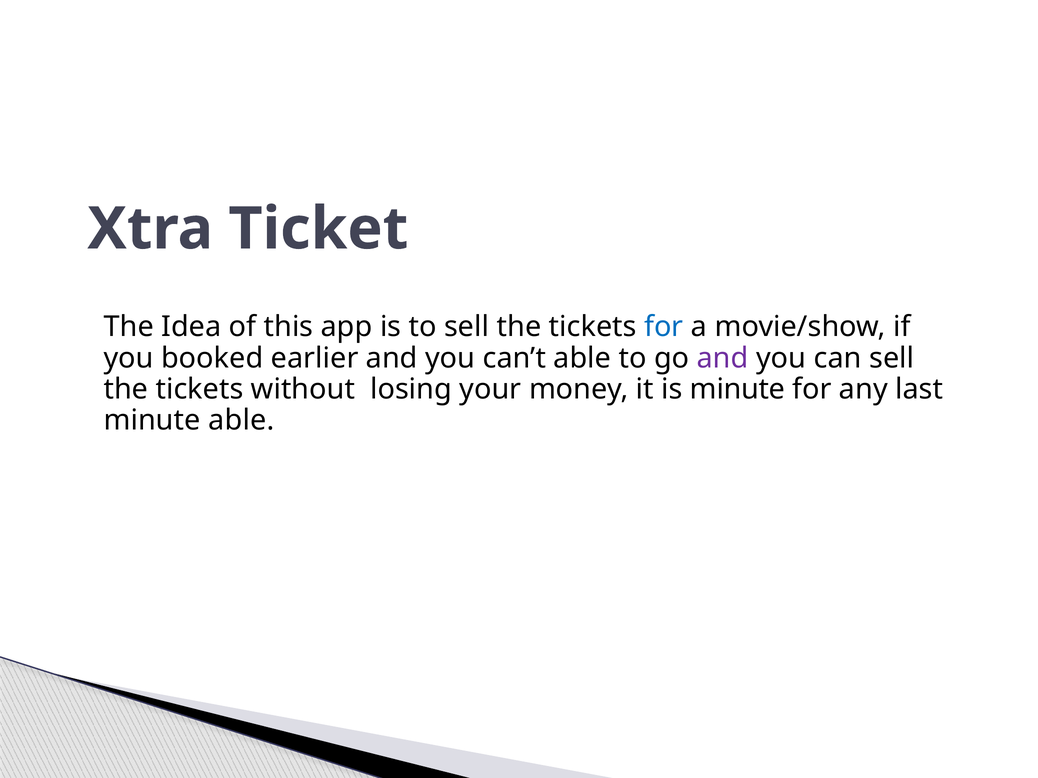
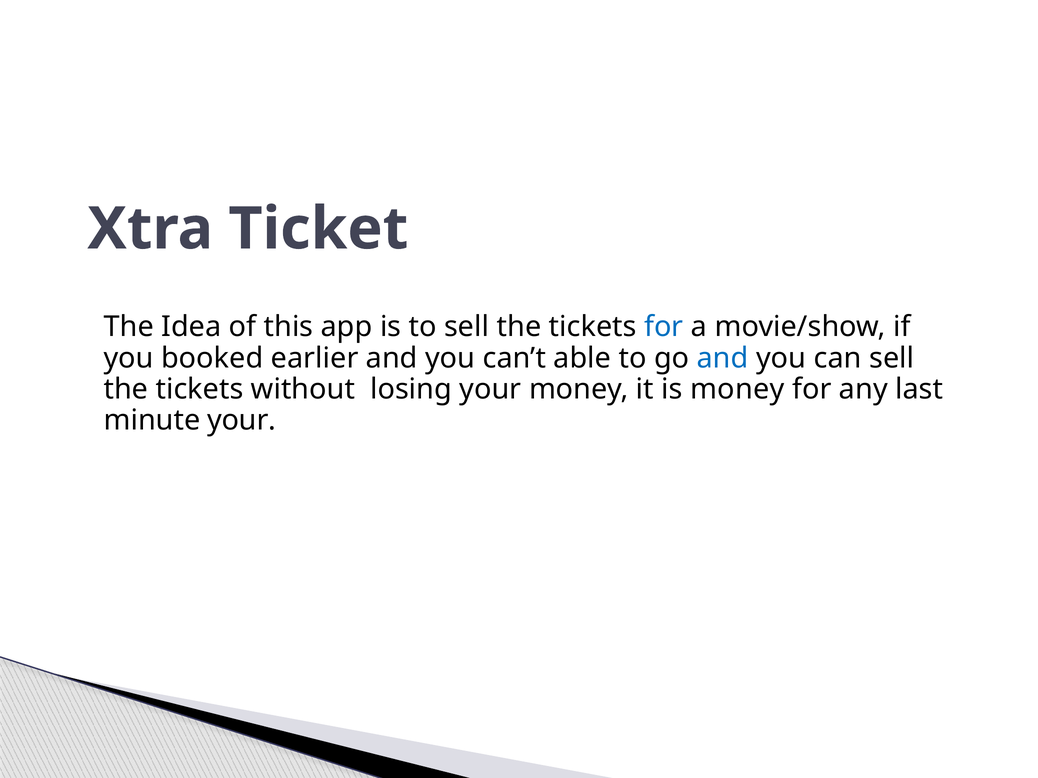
and colour: purple -> blue (723, 358)
is minute: minute -> money (737, 389)
minute able: able -> your (242, 421)
